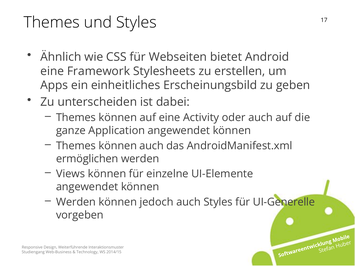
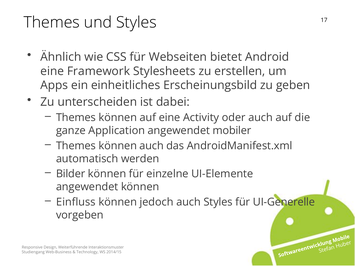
Application angewendet können: können -> mobiler (232, 131)
ermöglichen: ermöglichen -> automatisch (87, 159)
Views: Views -> Bilder (71, 174)
Werden: Werden -> Einfluss (76, 202)
